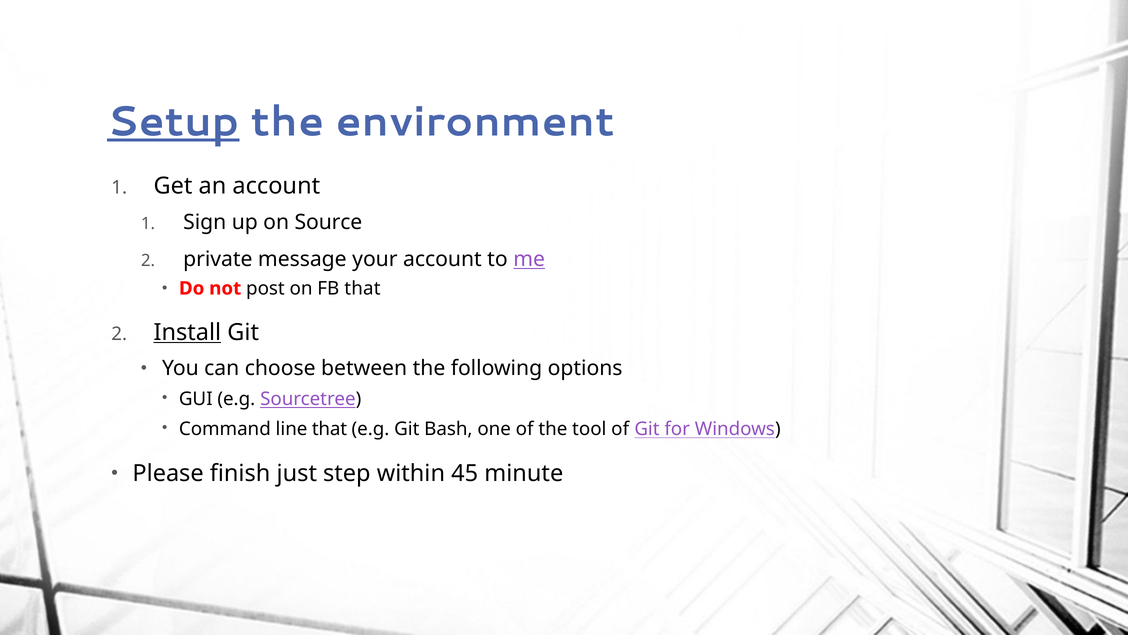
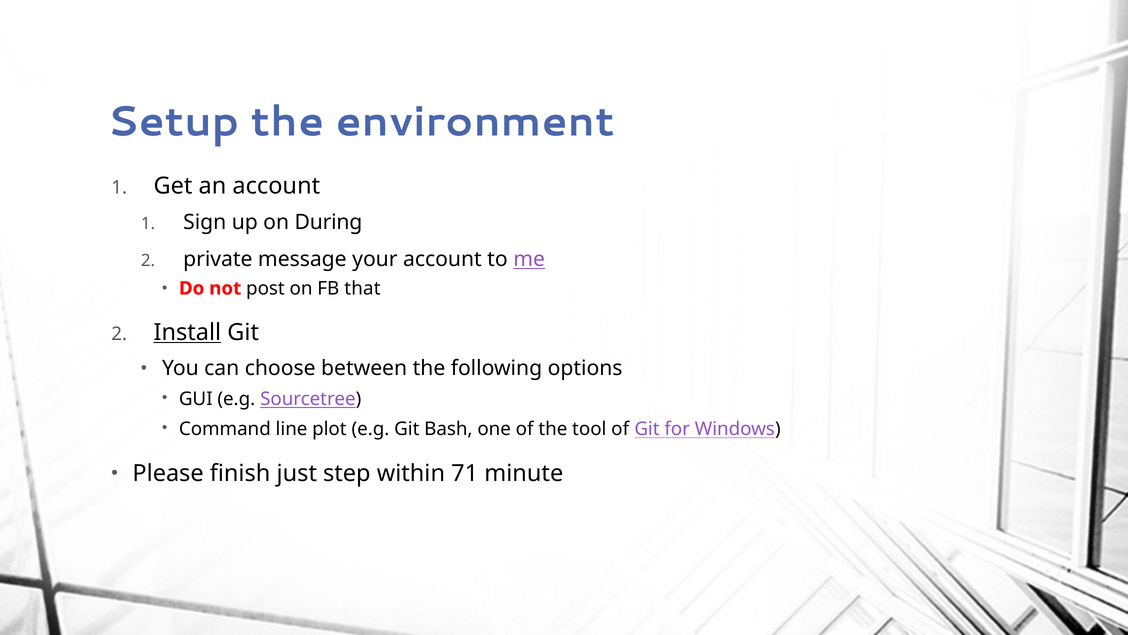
Setup underline: present -> none (173, 122)
Source: Source -> During (328, 222)
line that: that -> plot (329, 429)
45: 45 -> 71 (465, 473)
